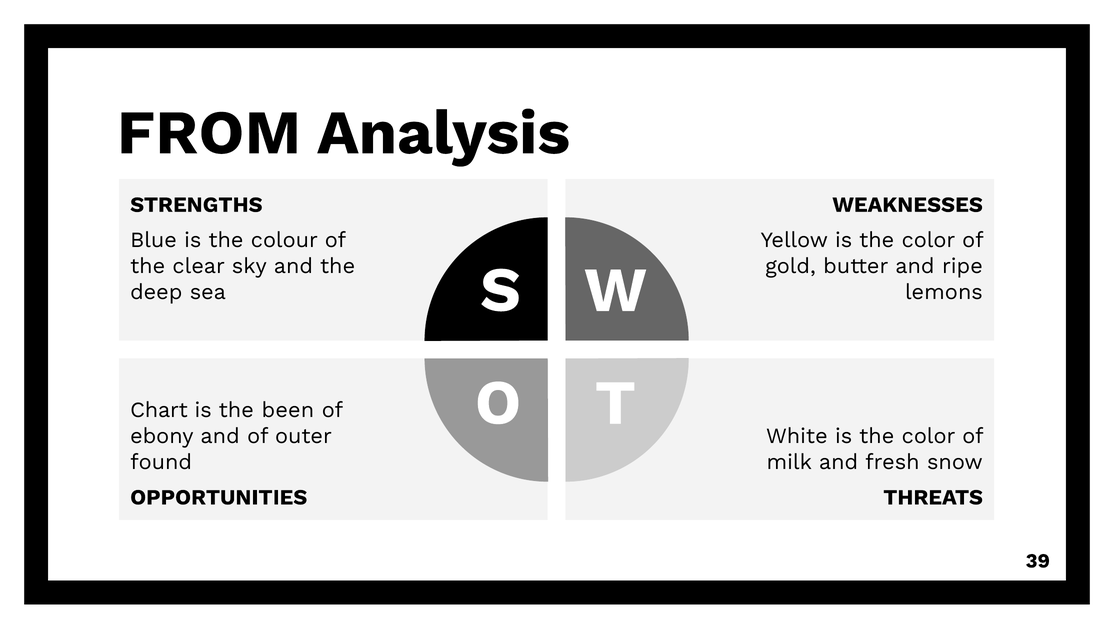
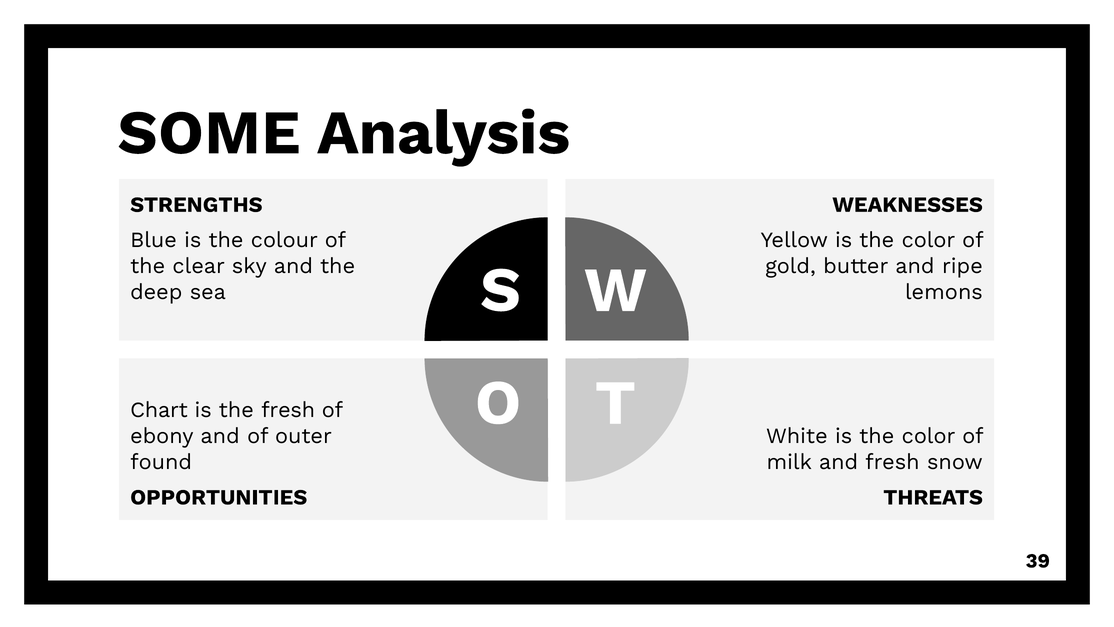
FROM: FROM -> SOME (209, 133)
the been: been -> fresh (288, 410)
